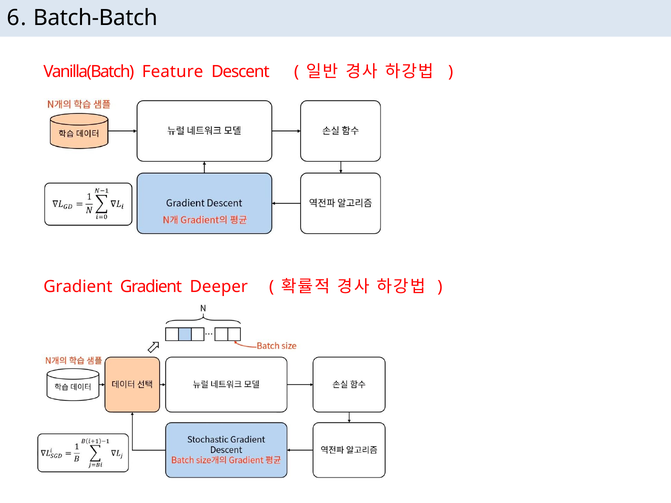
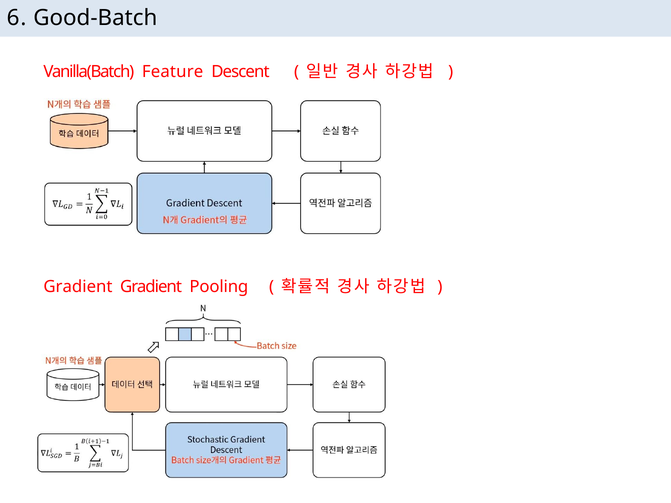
Batch-Batch: Batch-Batch -> Good-Batch (95, 18)
Deeper: Deeper -> Pooling (219, 287)
